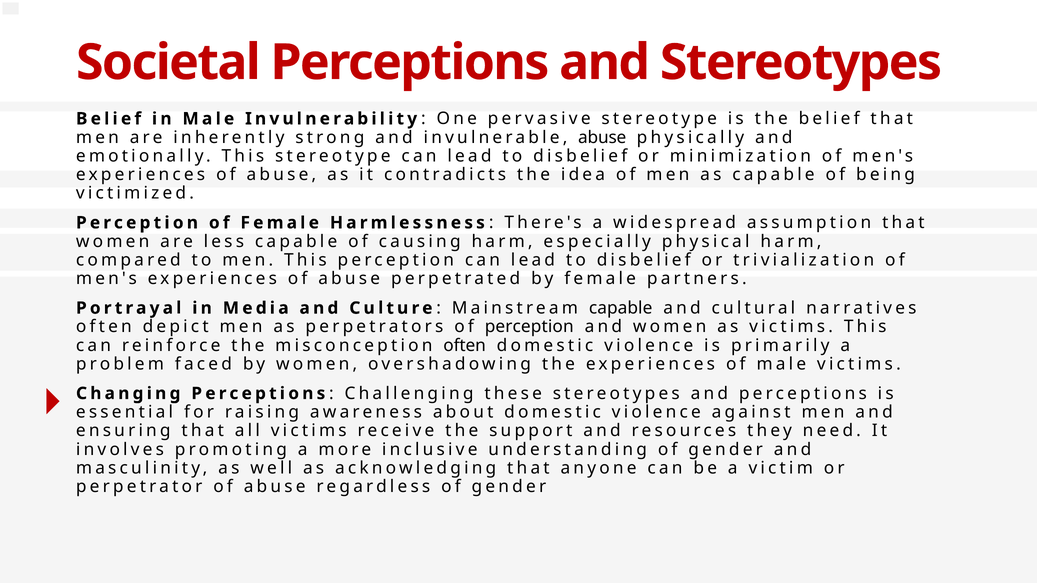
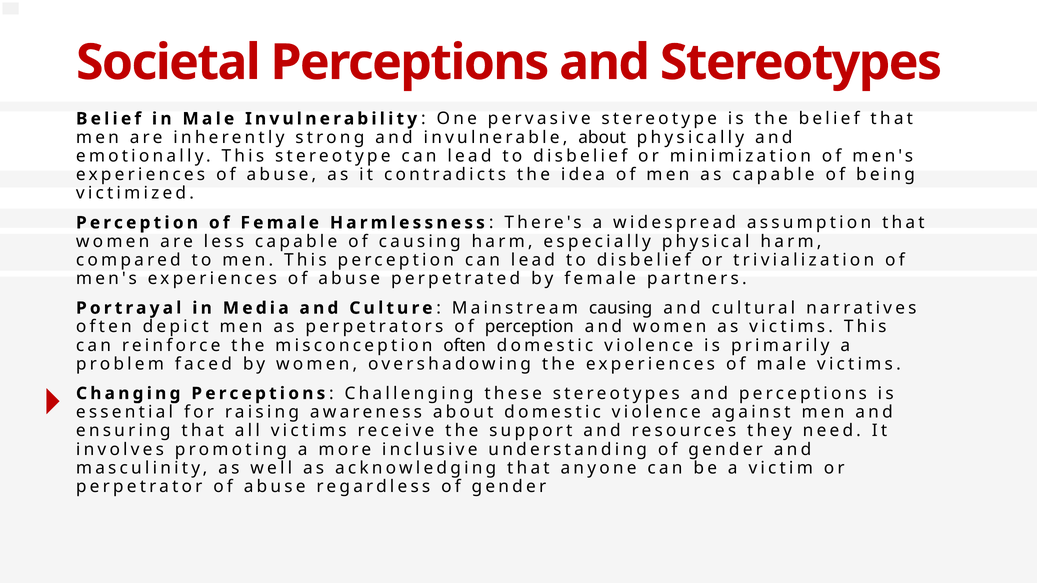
invulnerable abuse: abuse -> about (602, 137)
Mainstream capable: capable -> causing (621, 308)
